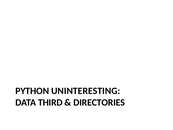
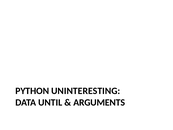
THIRD: THIRD -> UNTIL (50, 102)
DIRECTORIES: DIRECTORIES -> ARGUMENTS (99, 102)
